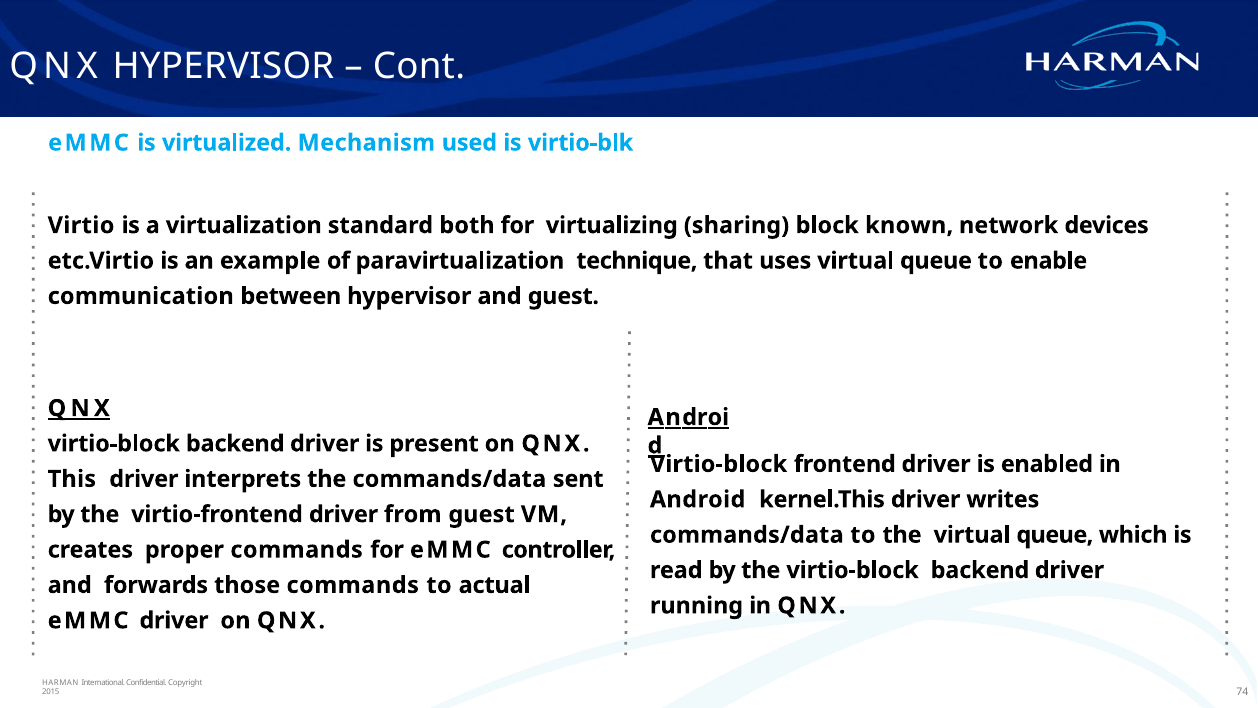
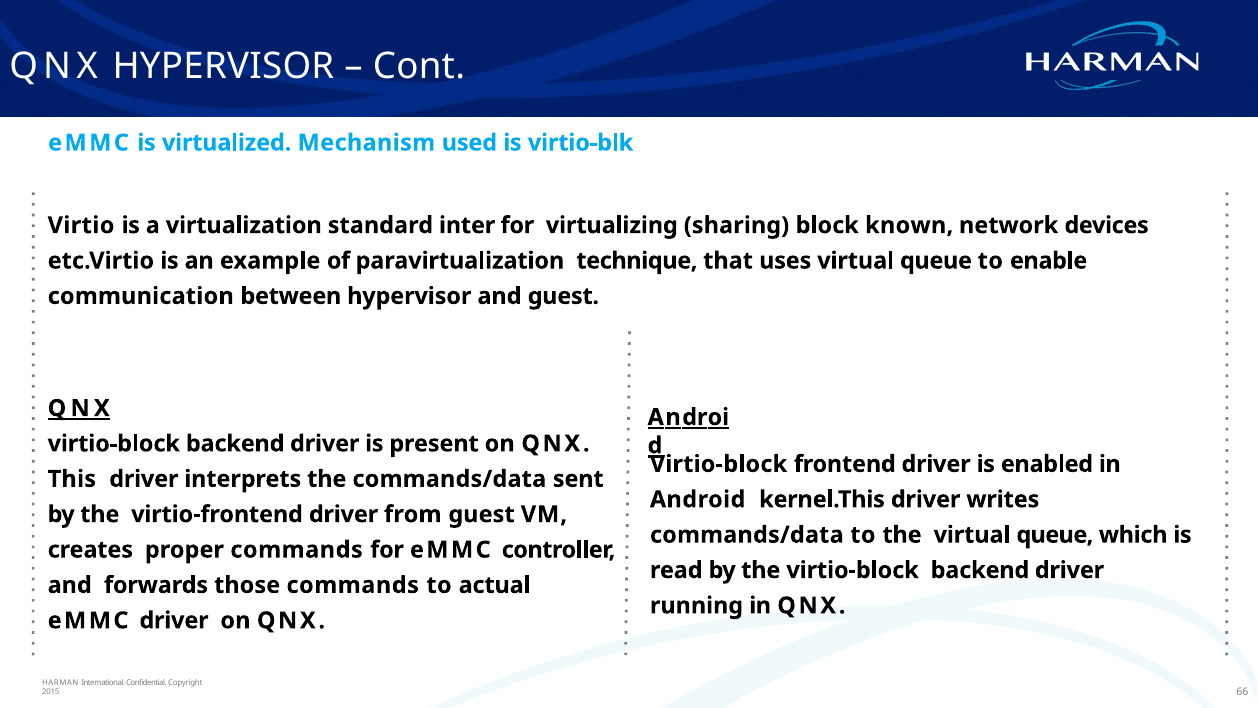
both: both -> inter (467, 225)
74: 74 -> 66 (1242, 691)
